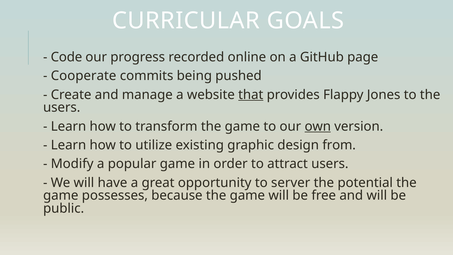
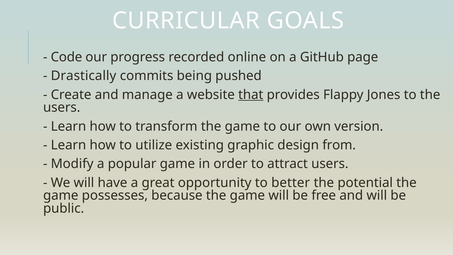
Cooperate: Cooperate -> Drastically (84, 76)
own underline: present -> none (318, 126)
server: server -> better (291, 183)
